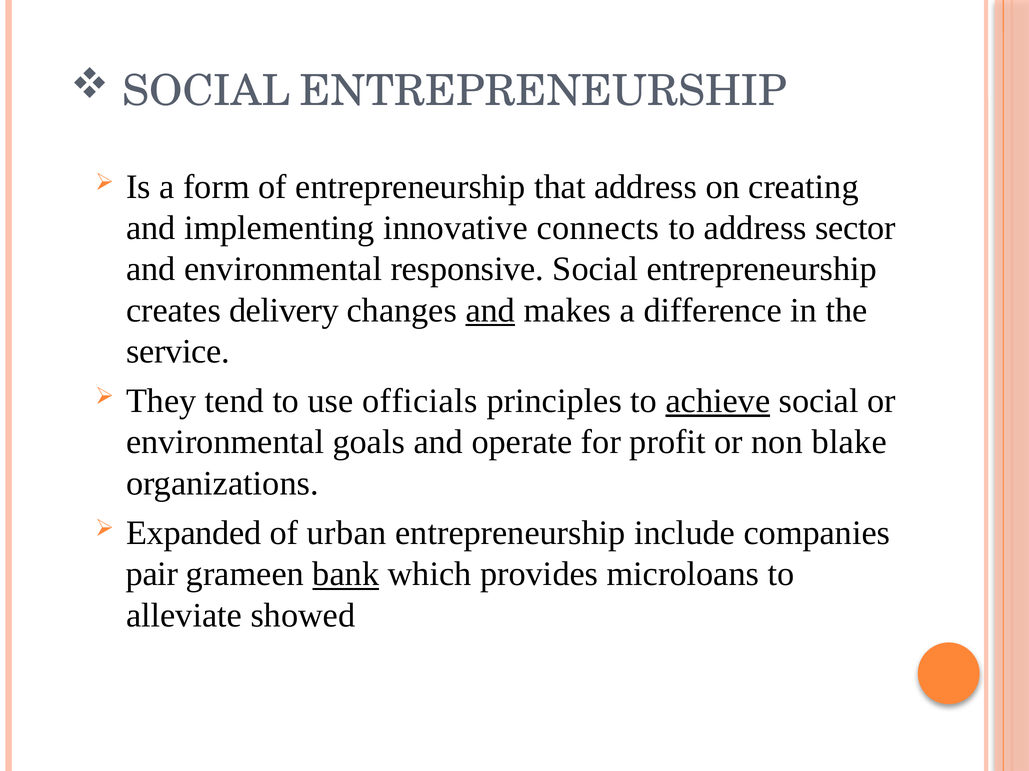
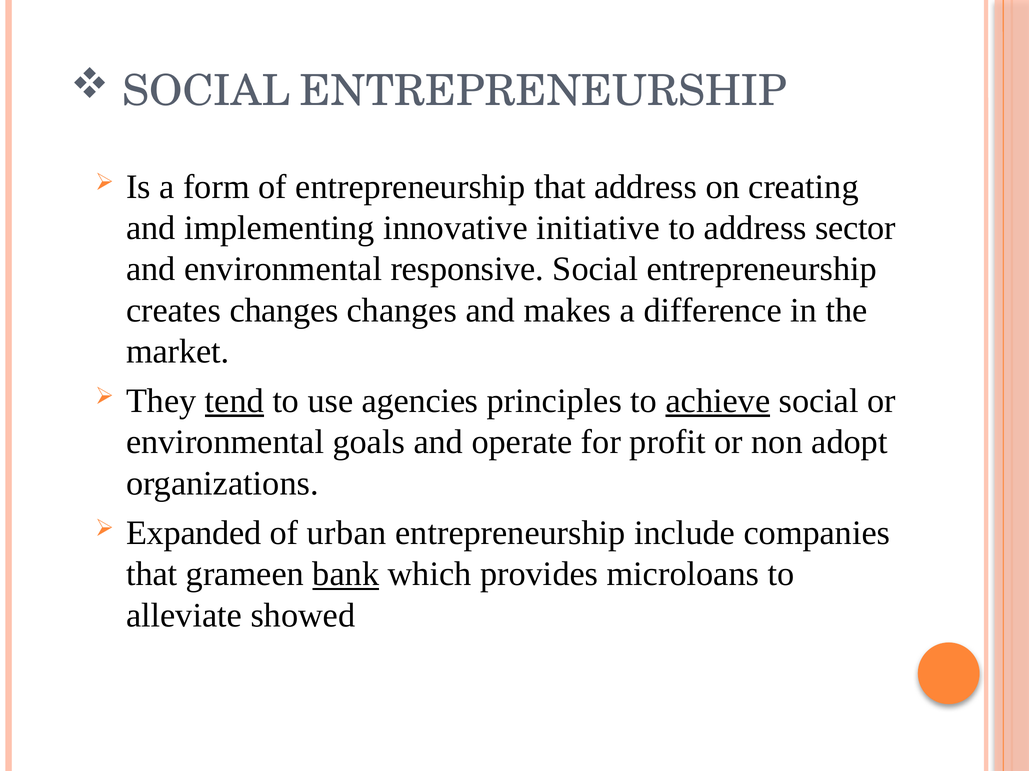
connects: connects -> initiative (598, 228)
creates delivery: delivery -> changes (284, 311)
and underline: present -> none (490, 311)
service: service -> market (178, 352)
tend underline: none -> present (234, 401)
officials: officials -> agencies (420, 401)
blake: blake -> adopt (849, 443)
pair: pair -> that (152, 575)
